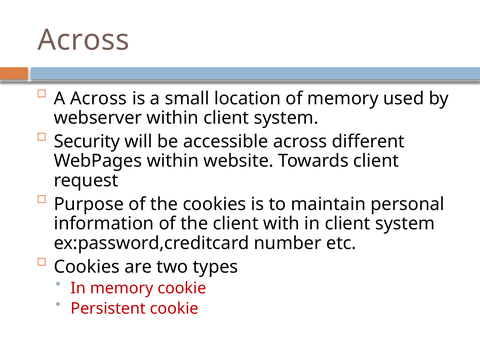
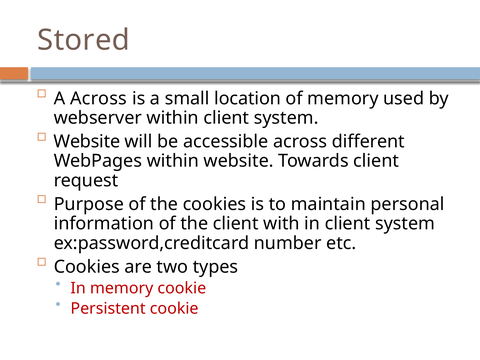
Across: Across -> Stored (84, 40)
Security: Security -> Website (87, 142)
